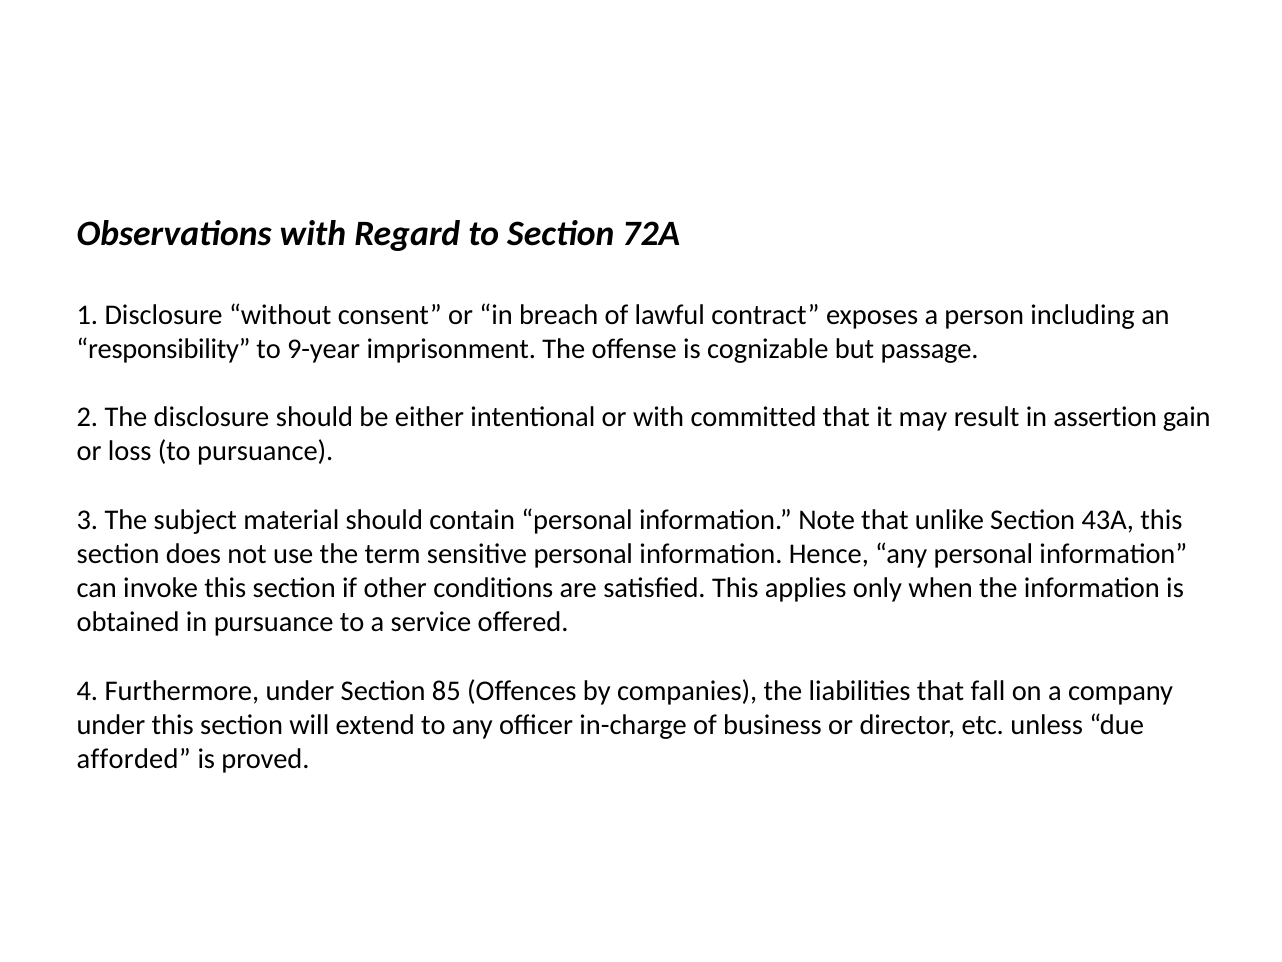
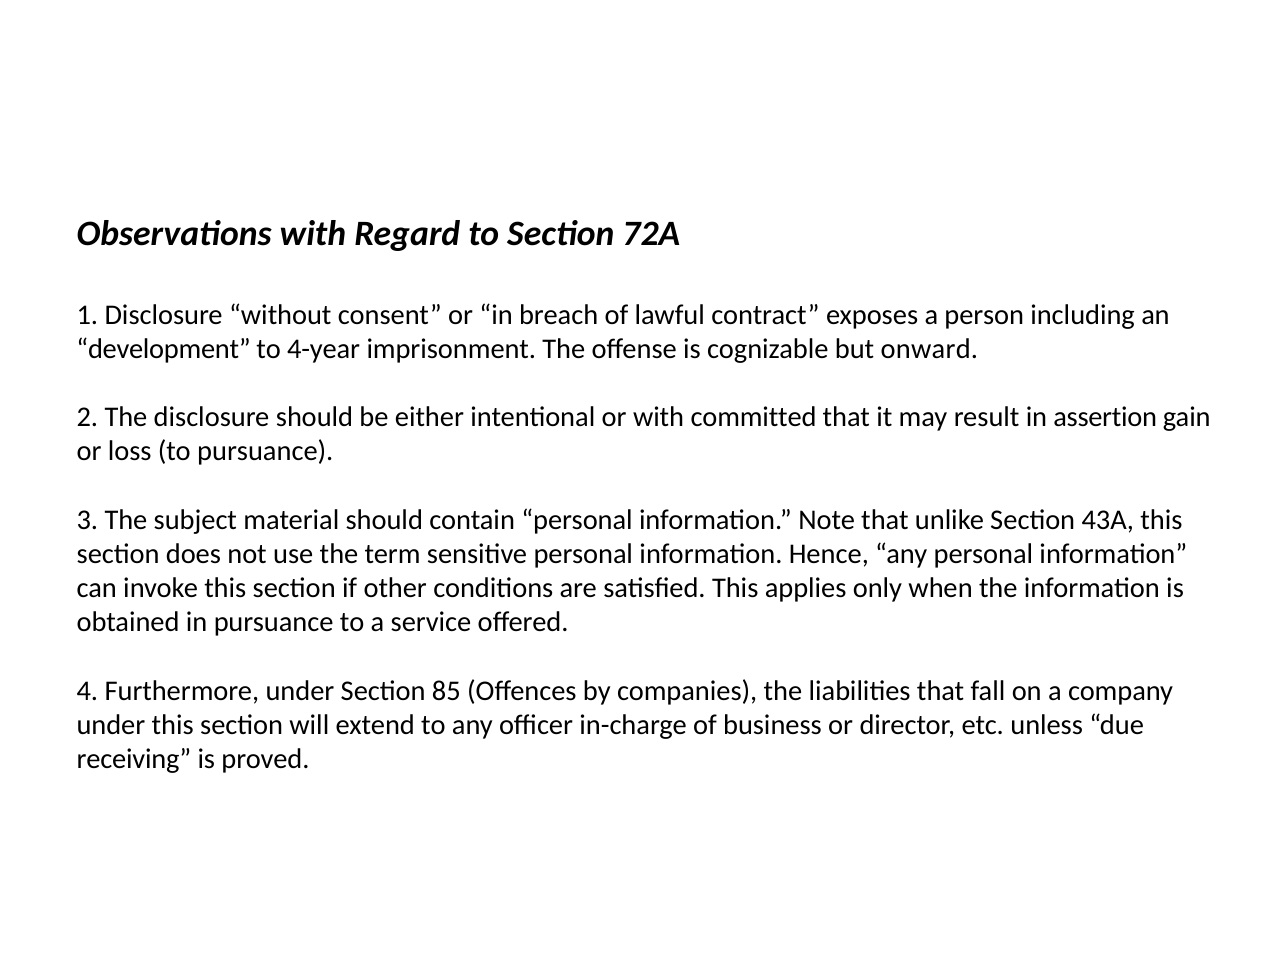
responsibility: responsibility -> development (164, 349)
9-year: 9-year -> 4-year (324, 349)
passage: passage -> onward (929, 349)
afforded: afforded -> receiving (134, 759)
